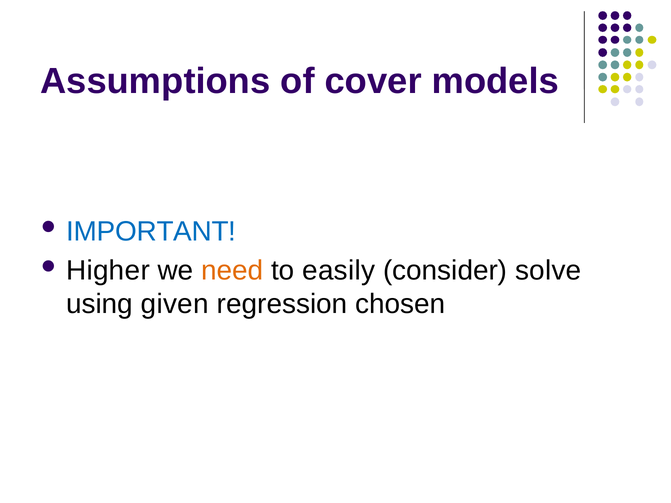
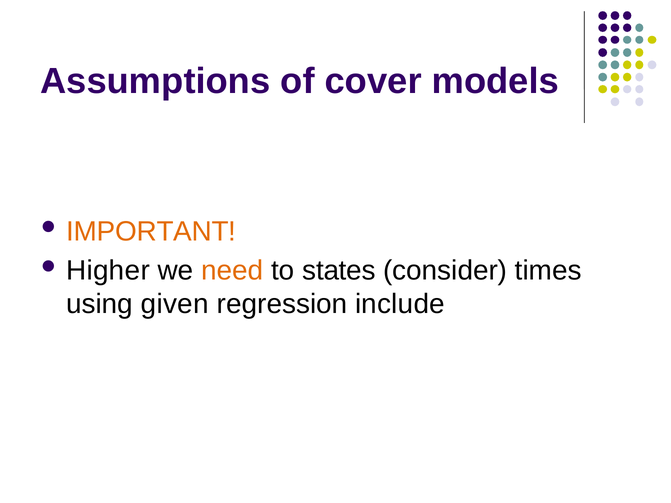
IMPORTANT colour: blue -> orange (151, 231)
easily: easily -> states (339, 271)
solve: solve -> times (548, 271)
chosen: chosen -> include (400, 304)
